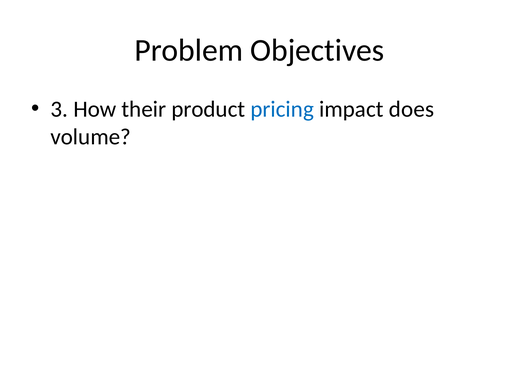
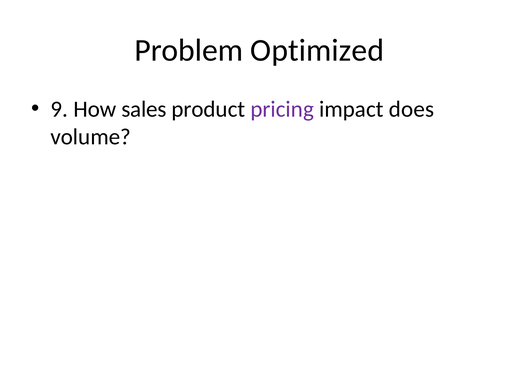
Objectives: Objectives -> Optimized (317, 50)
3: 3 -> 9 (59, 109)
their: their -> sales (144, 109)
pricing colour: blue -> purple (282, 109)
